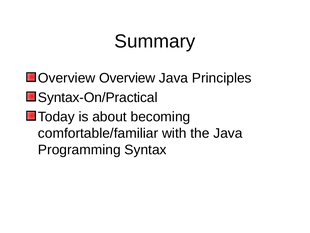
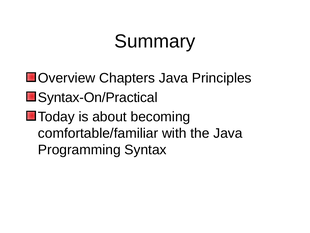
Overview Overview: Overview -> Chapters (127, 78)
